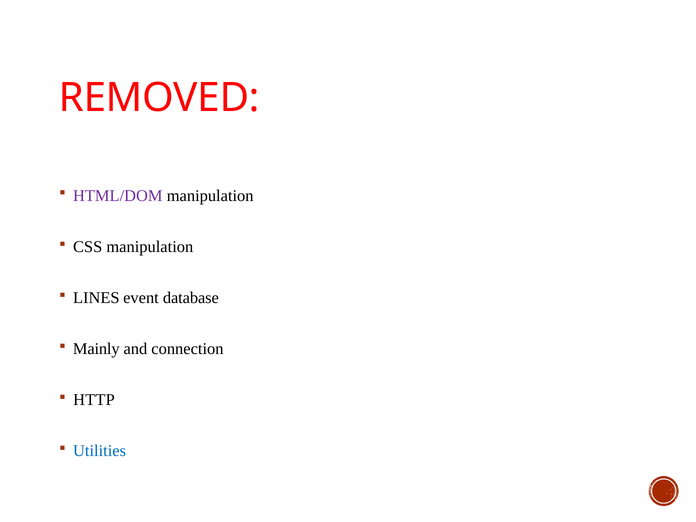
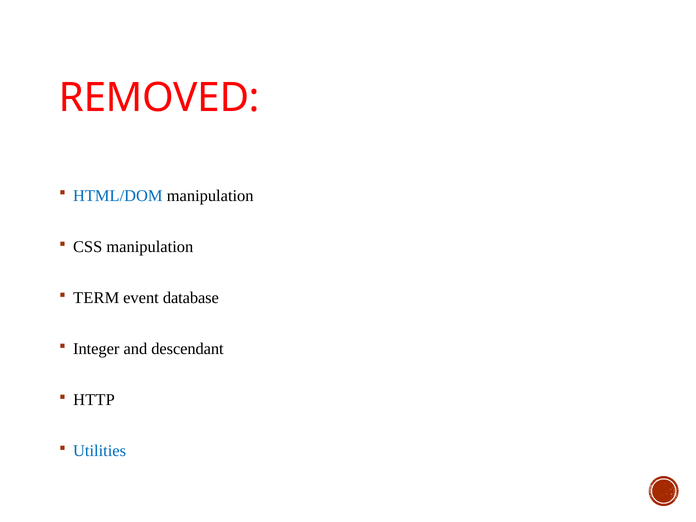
HTML/DOM colour: purple -> blue (118, 196)
LINES: LINES -> TERM (96, 298)
Mainly: Mainly -> Integer (96, 349)
connection: connection -> descendant (187, 349)
